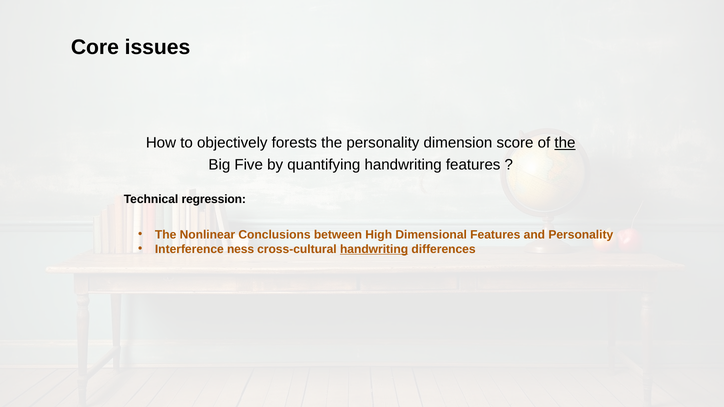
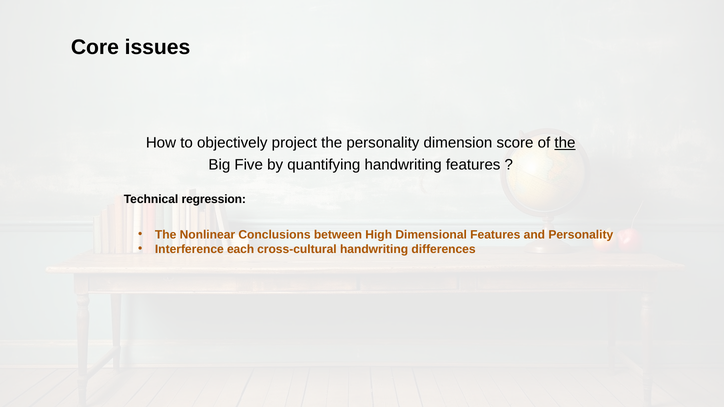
forests: forests -> project (294, 143)
ness: ness -> each (241, 249)
handwriting underline: present -> none (374, 249)
